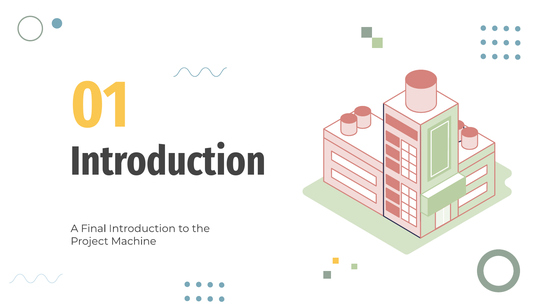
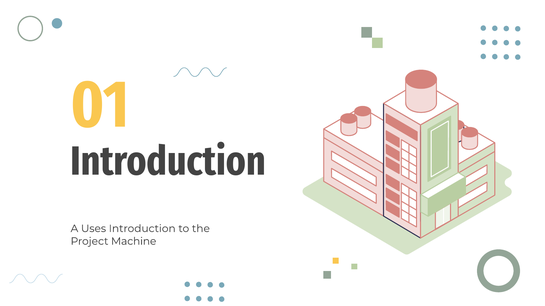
Final: Final -> Uses (93, 229)
